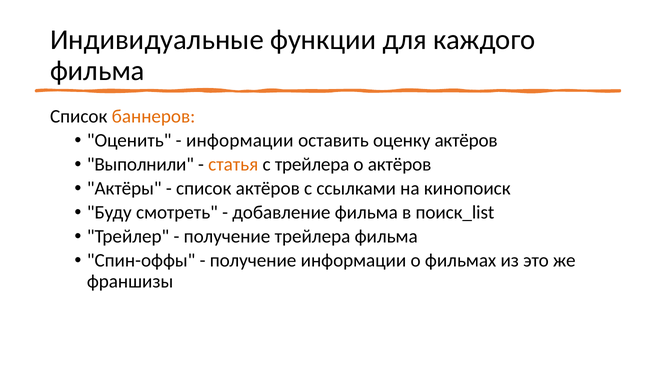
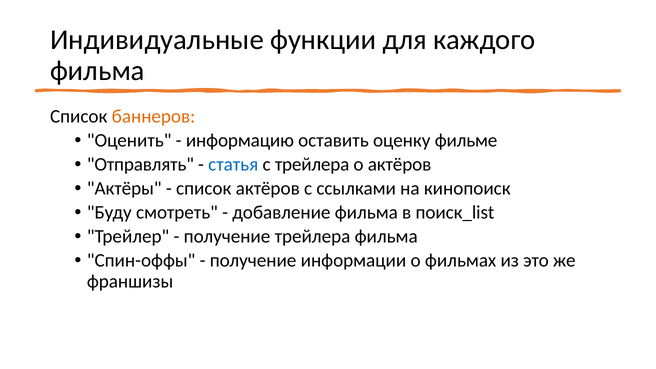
информации: информации -> информацию (240, 140)
оценку актёров: актёров -> фильме (466, 140)
Выполнили: Выполнили -> Отправлять (140, 165)
статья colour: orange -> blue (233, 165)
